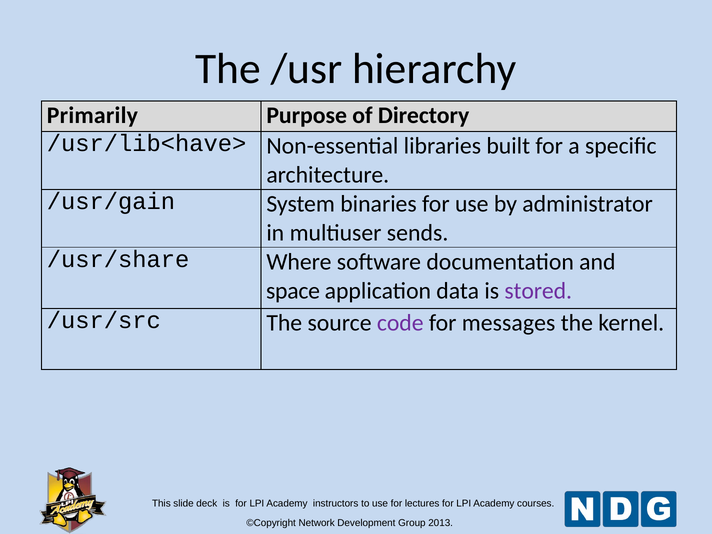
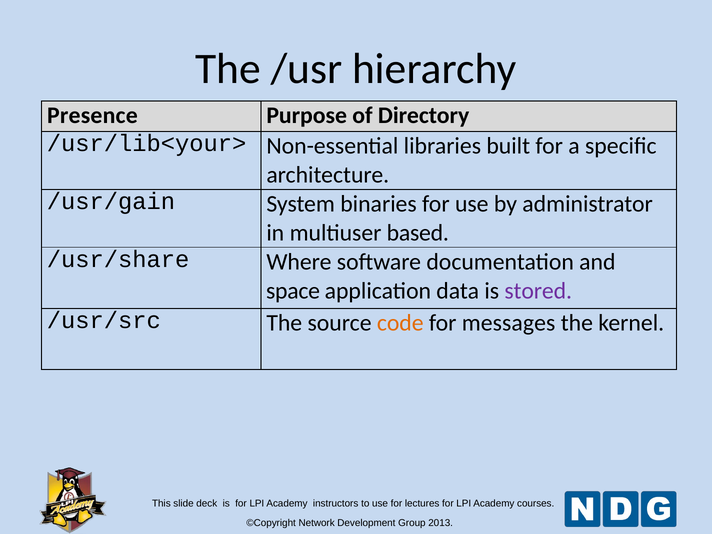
Primarily: Primarily -> Presence (92, 116)
/usr/lib<have>: /usr/lib<have> -> /usr/lib<your> (147, 143)
sends: sends -> based (418, 233)
code colour: purple -> orange (400, 323)
